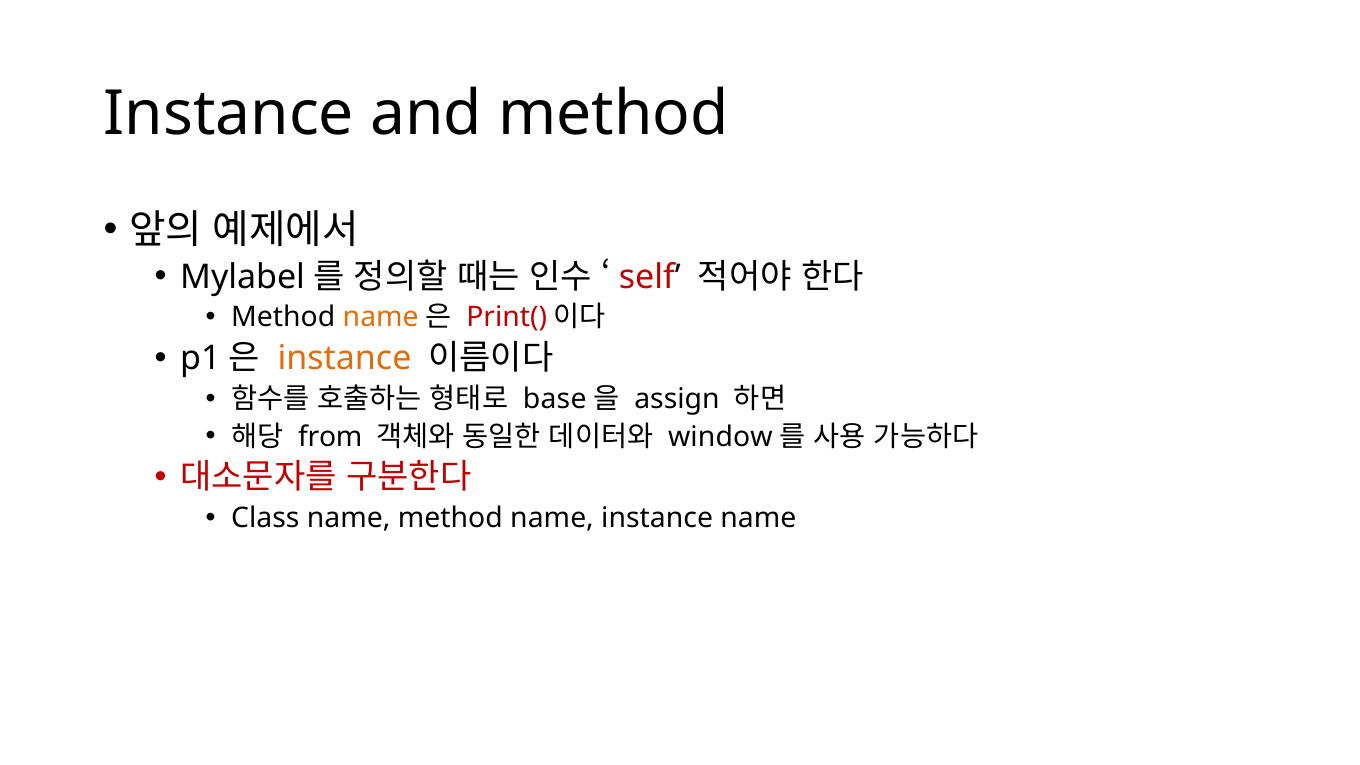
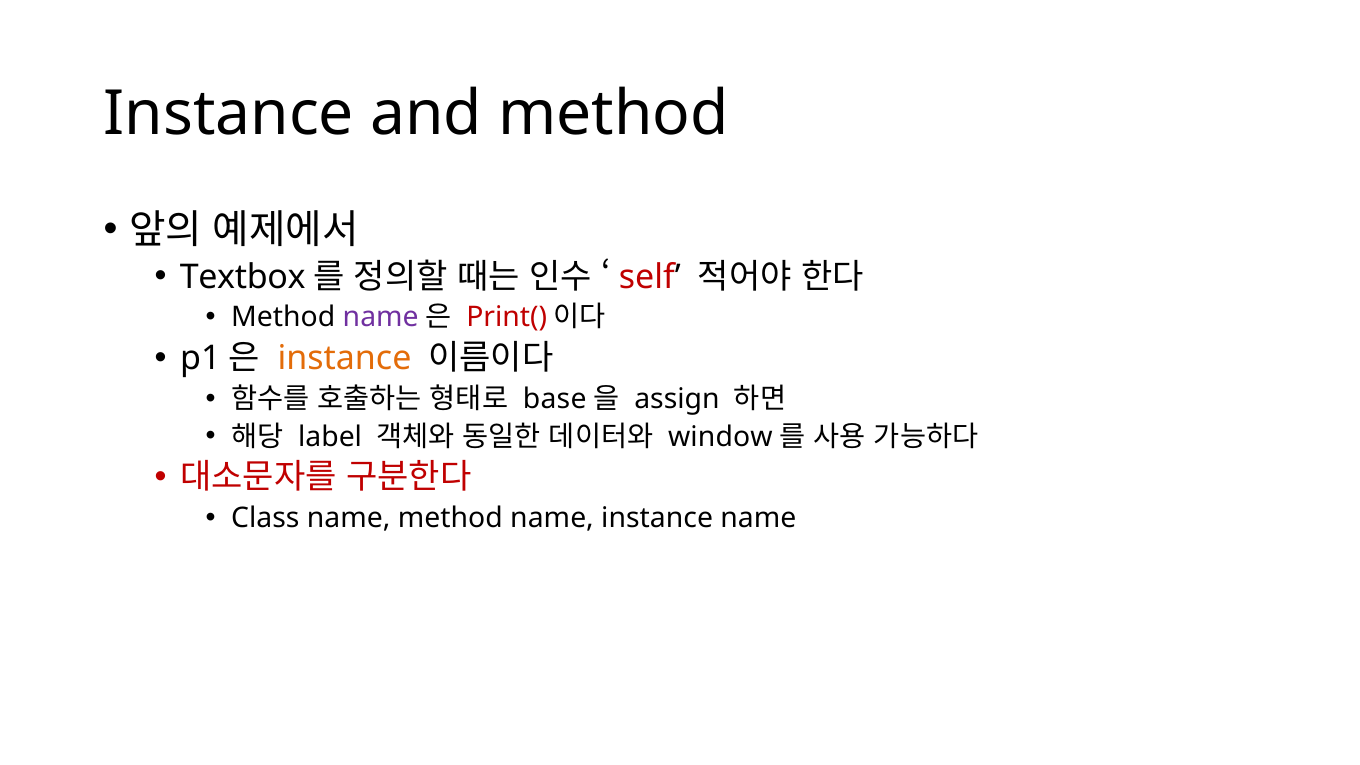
Mylabel: Mylabel -> Textbox (243, 277)
name colour: orange -> purple (381, 318)
from: from -> label (330, 437)
